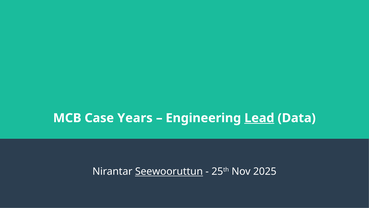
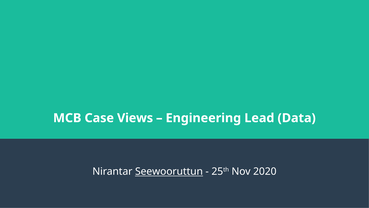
Years: Years -> Views (135, 118)
Lead underline: present -> none (259, 118)
2025: 2025 -> 2020 (265, 171)
